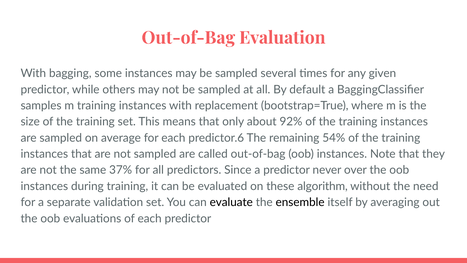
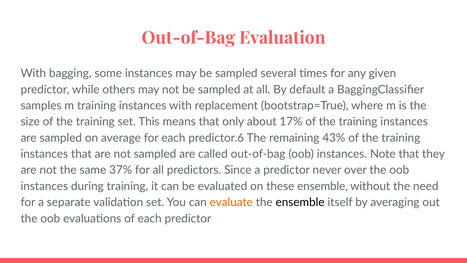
92%: 92% -> 17% (291, 122)
54%: 54% -> 43% (334, 138)
these algorithm: algorithm -> ensemble (323, 186)
evaluate colour: black -> orange (231, 202)
